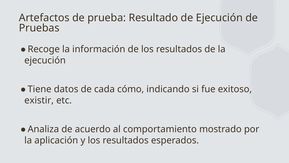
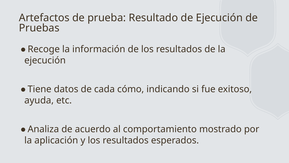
existir: existir -> ayuda (39, 100)
